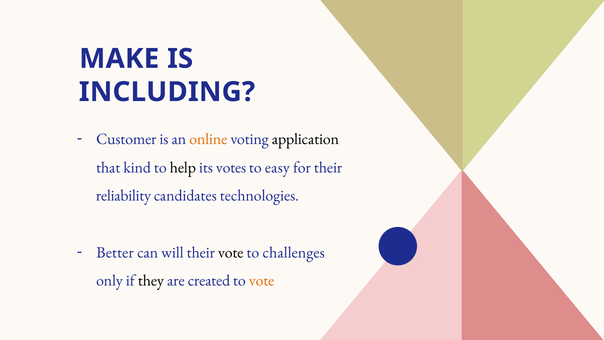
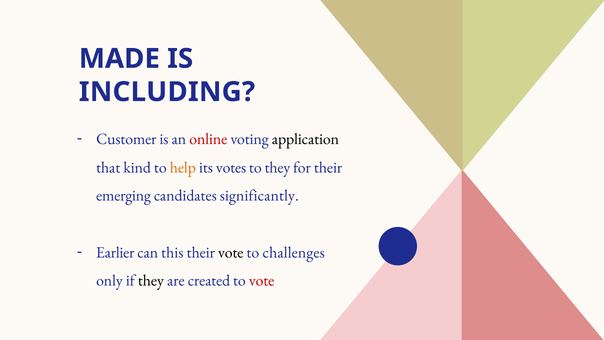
MAKE: MAKE -> MADE (119, 59)
online colour: orange -> red (208, 139)
help colour: black -> orange (183, 167)
to easy: easy -> they (278, 167)
reliability: reliability -> emerging (123, 196)
technologies: technologies -> significantly (259, 196)
Better: Better -> Earlier (115, 252)
will: will -> this (172, 252)
vote colour: orange -> red (262, 280)
